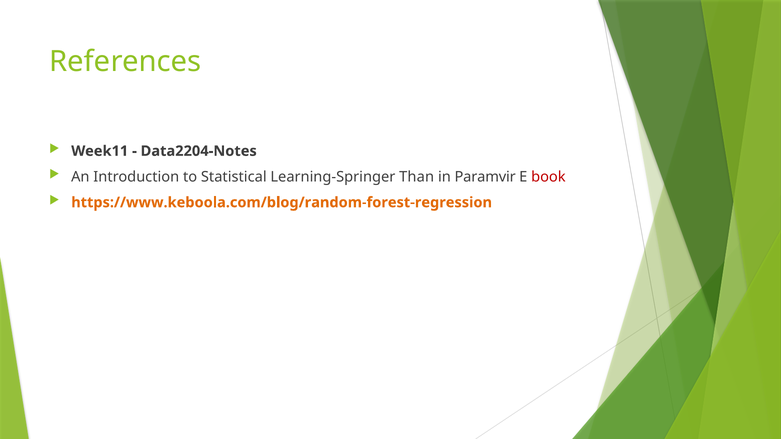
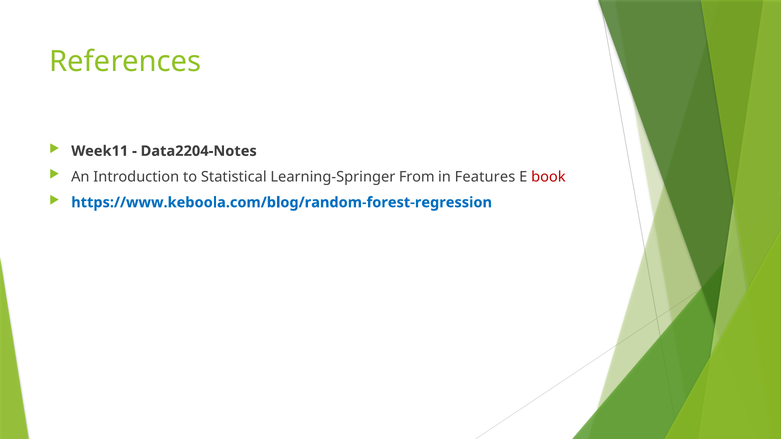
Than: Than -> From (417, 177)
Paramvir: Paramvir -> Features (485, 177)
https://www.keboola.com/blog/random-forest-regression colour: orange -> blue (282, 203)
